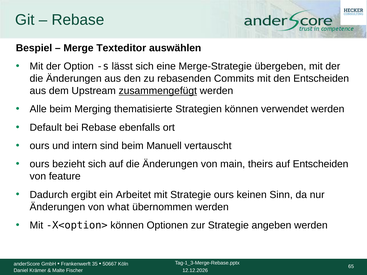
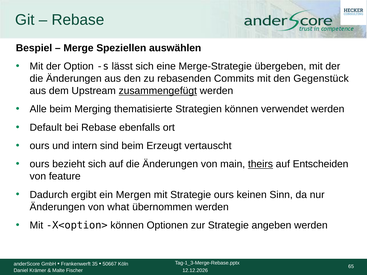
Texteditor: Texteditor -> Speziellen (121, 48)
den Entscheiden: Entscheiden -> Gegenstück (321, 79)
Manuell: Manuell -> Erzeugt (164, 146)
theirs underline: none -> present (260, 164)
Arbeitet: Arbeitet -> Mergen (133, 195)
